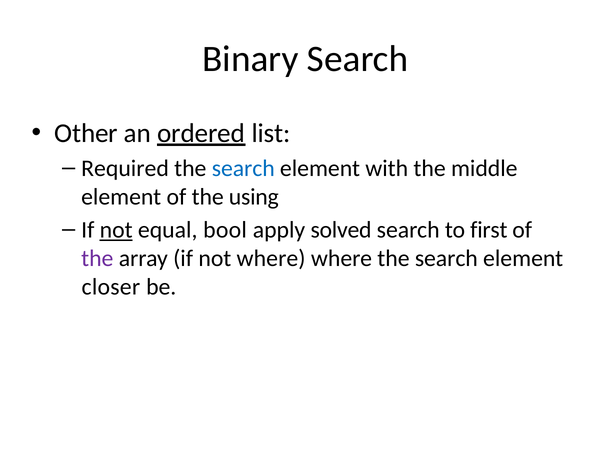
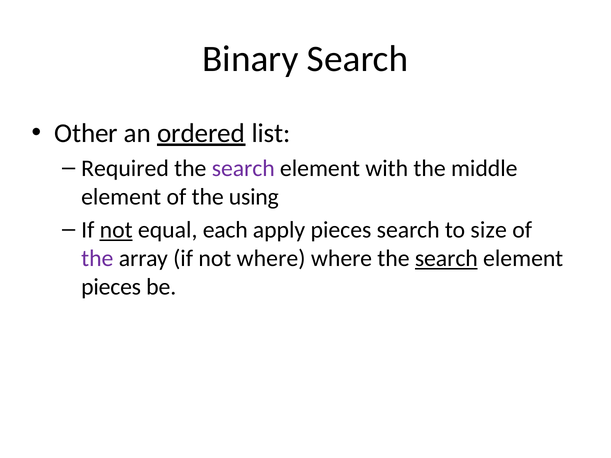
search colour: blue -> purple (243, 168)
bool: bool -> each (225, 230)
apply solved: solved -> pieces (341, 230)
first: first -> size (489, 230)
search underline: none -> present (446, 258)
closer: closer -> pieces (111, 287)
